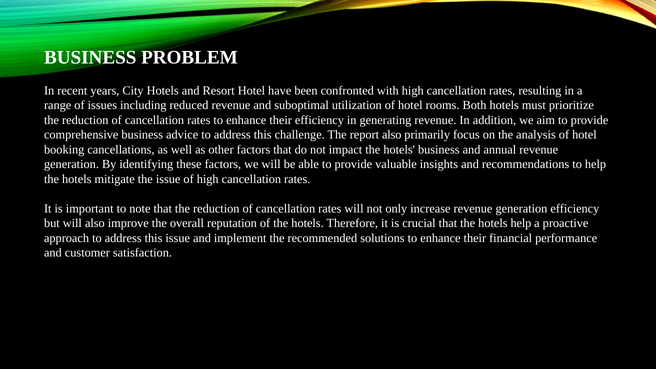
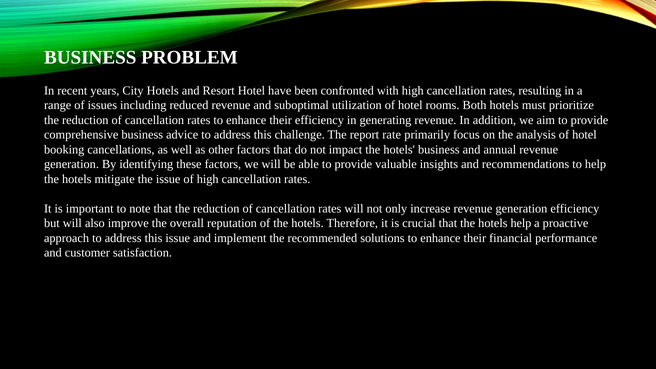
report also: also -> rate (392, 135)
